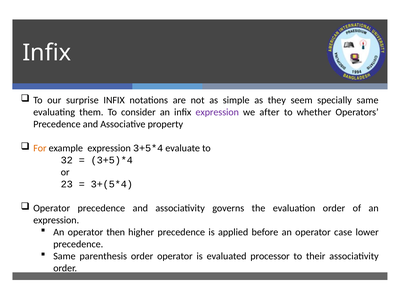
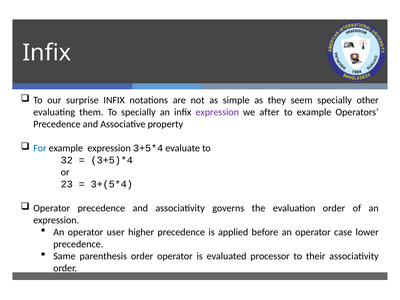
specially same: same -> other (368, 100)
To consider: consider -> specially (138, 112)
to whether: whether -> example (314, 112)
For colour: orange -> blue (40, 148)
then: then -> user (116, 232)
